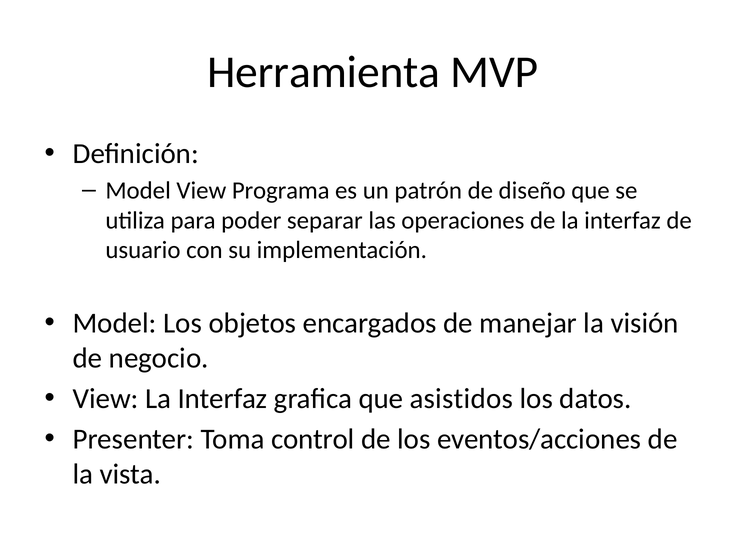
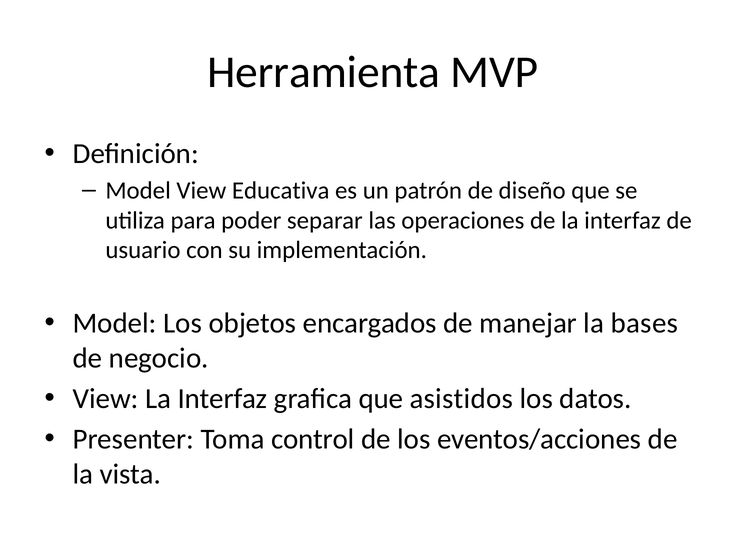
Programa: Programa -> Educativa (281, 191)
visión: visión -> bases (644, 324)
